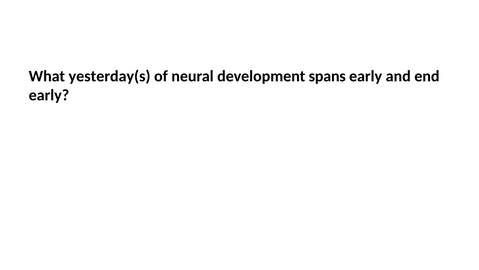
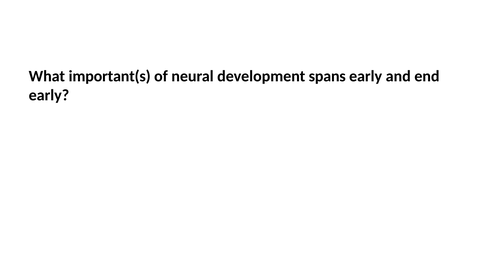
yesterday(s: yesterday(s -> important(s (110, 76)
